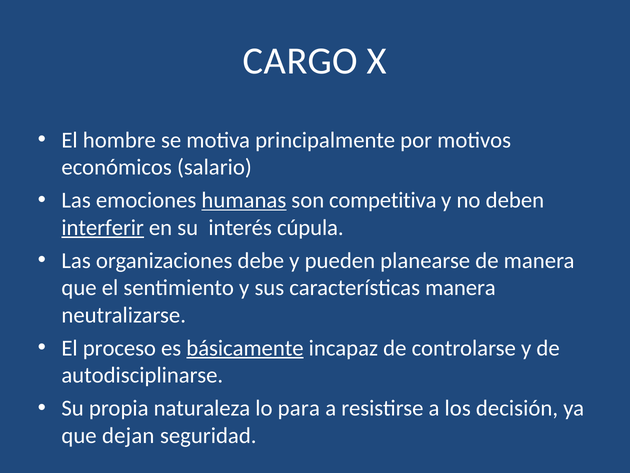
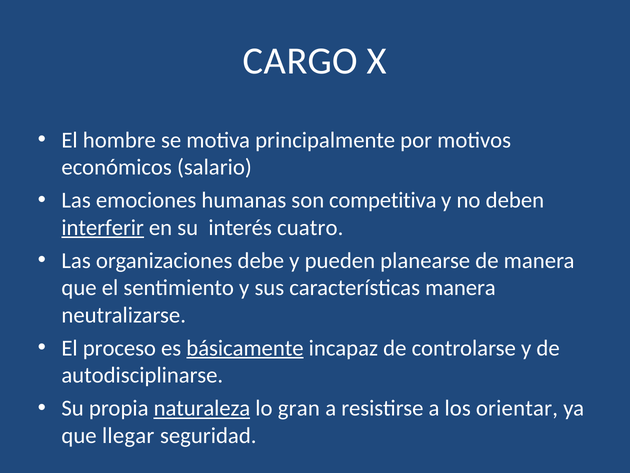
humanas underline: present -> none (244, 200)
cúpula: cúpula -> cuatro (310, 227)
naturaleza underline: none -> present (202, 408)
para: para -> gran (299, 408)
decisión: decisión -> orientar (517, 408)
dejan: dejan -> llegar (128, 435)
